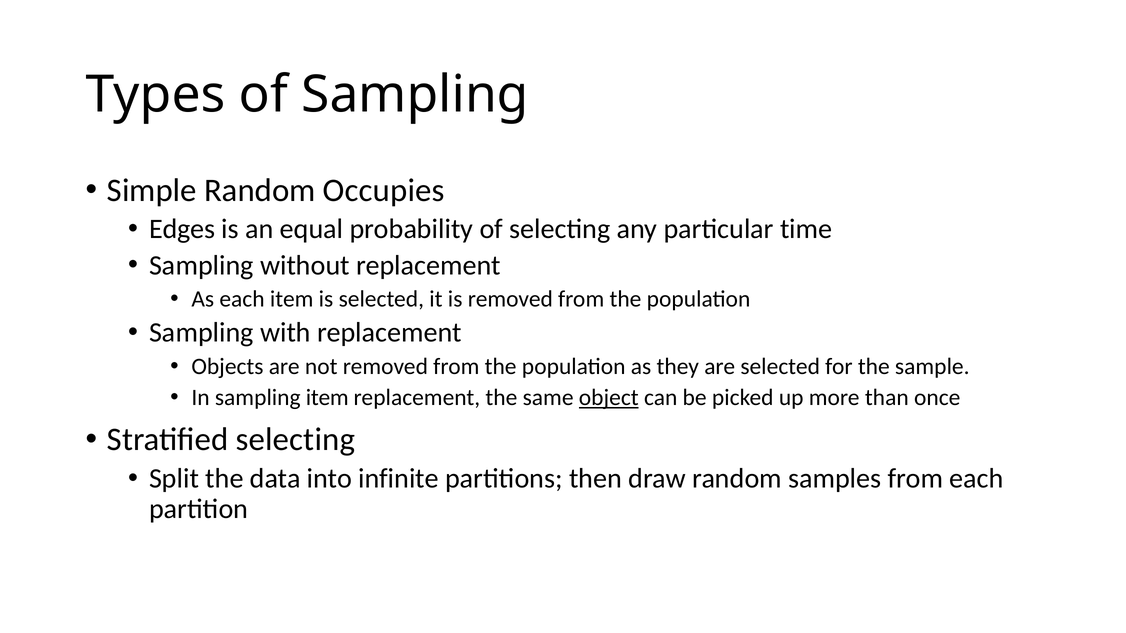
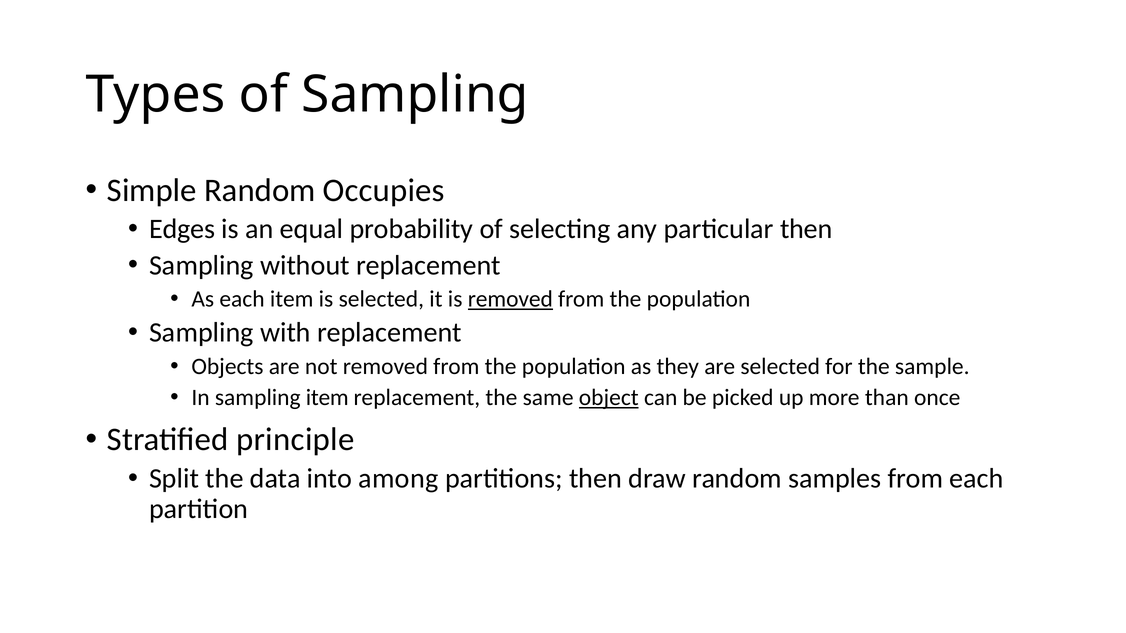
particular time: time -> then (806, 229)
removed underline: none -> present (510, 299)
Stratified selecting: selecting -> principle (295, 440)
infinite: infinite -> among (398, 479)
